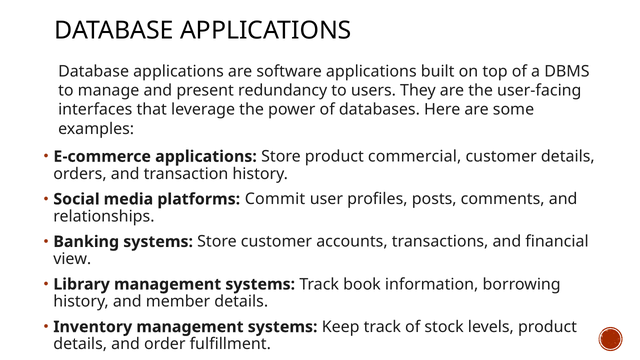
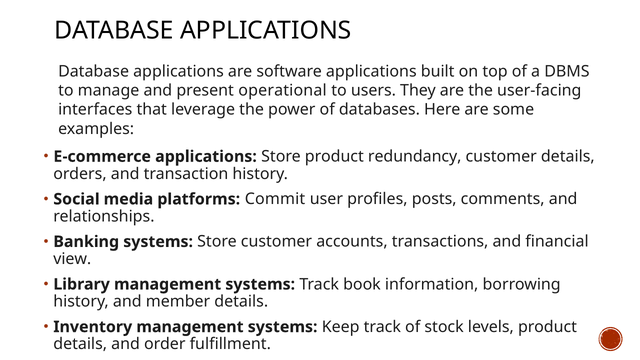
redundancy: redundancy -> operational (283, 90)
commercial: commercial -> redundancy (415, 157)
